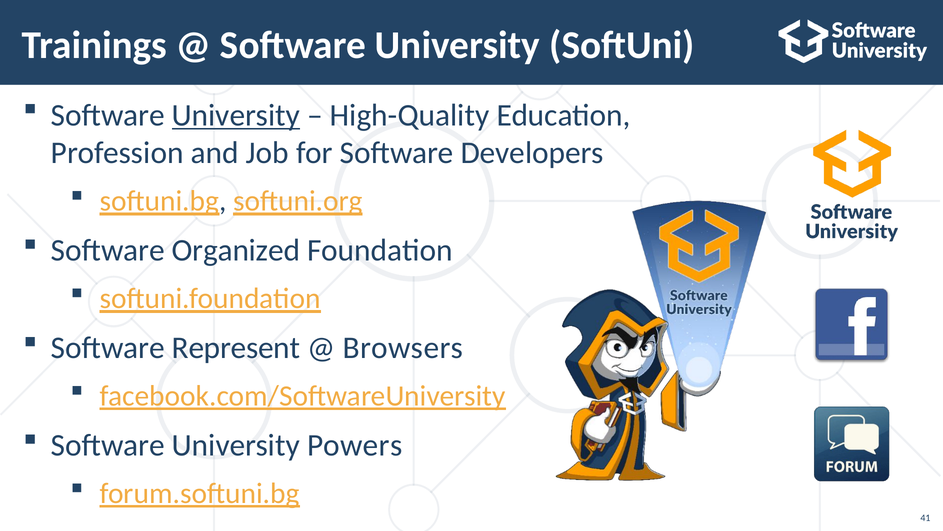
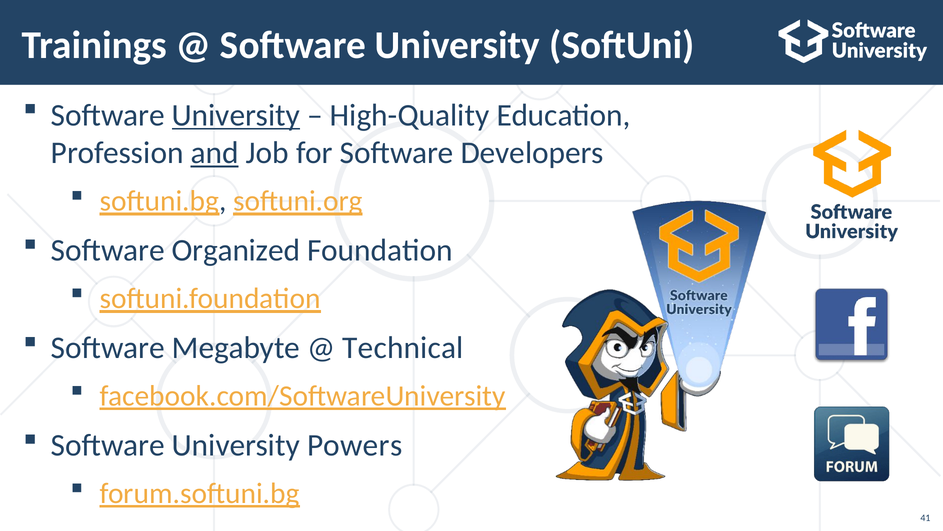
and underline: none -> present (215, 153)
Represent: Represent -> Megabyte (236, 347)
Browsers: Browsers -> Technical (403, 347)
